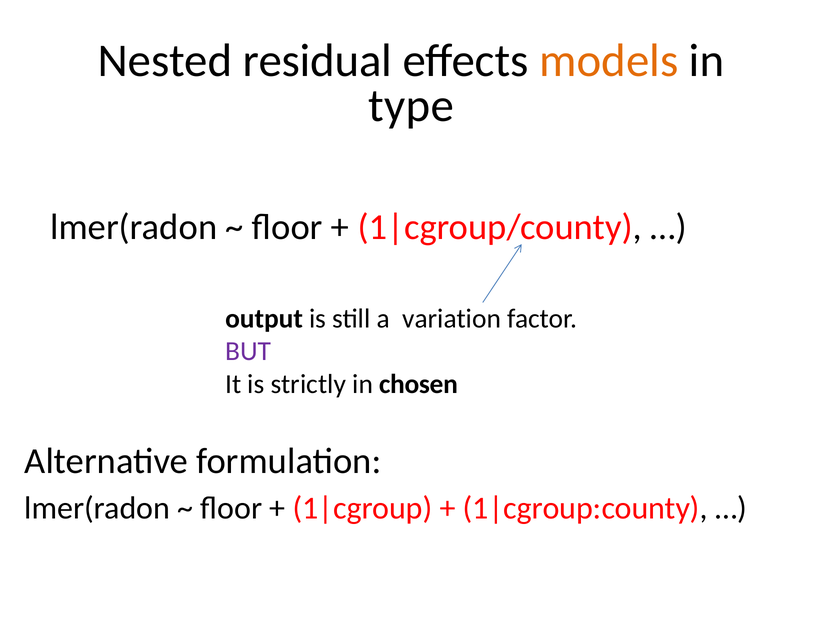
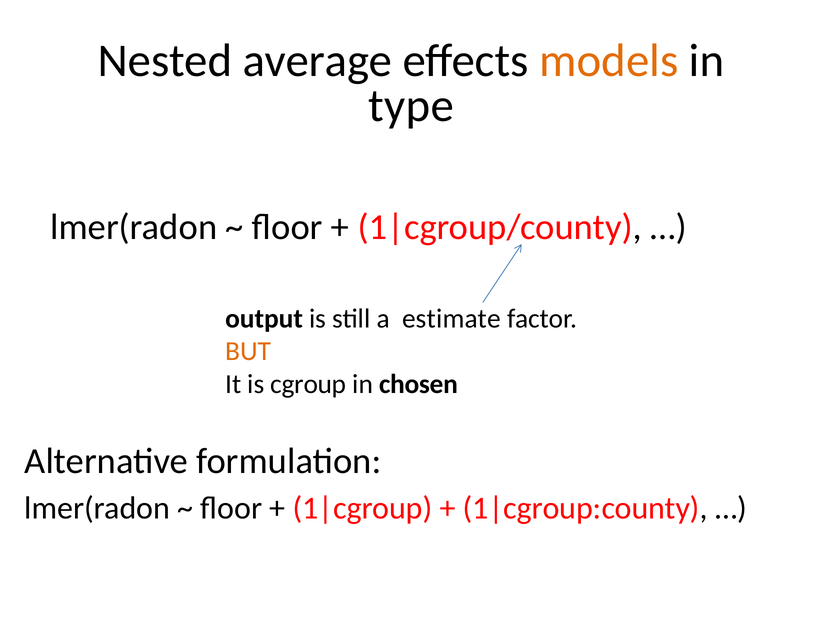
residual: residual -> average (317, 61)
variation: variation -> estimate (452, 318)
BUT colour: purple -> orange (248, 351)
strictly: strictly -> cgroup (308, 384)
